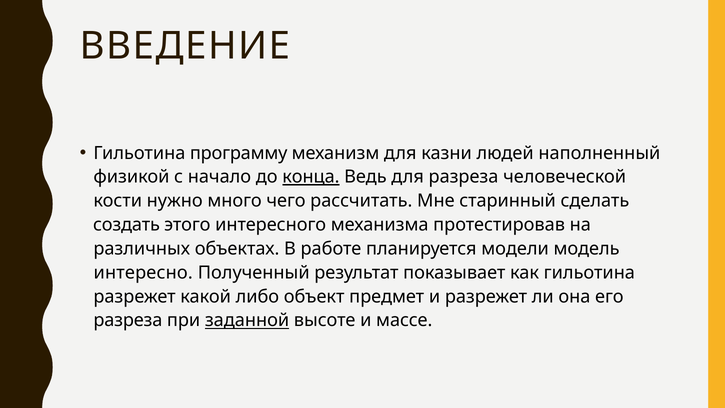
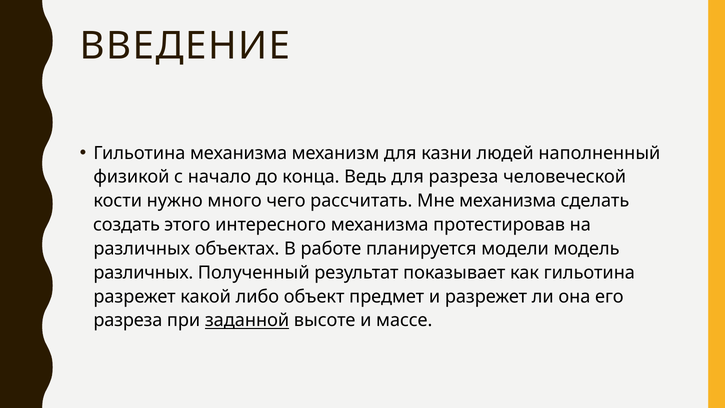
Гильотина программу: программу -> механизма (239, 153)
конца underline: present -> none (311, 177)
Мне старинный: старинный -> механизма (508, 201)
интересно: интересно -> различных (143, 273)
